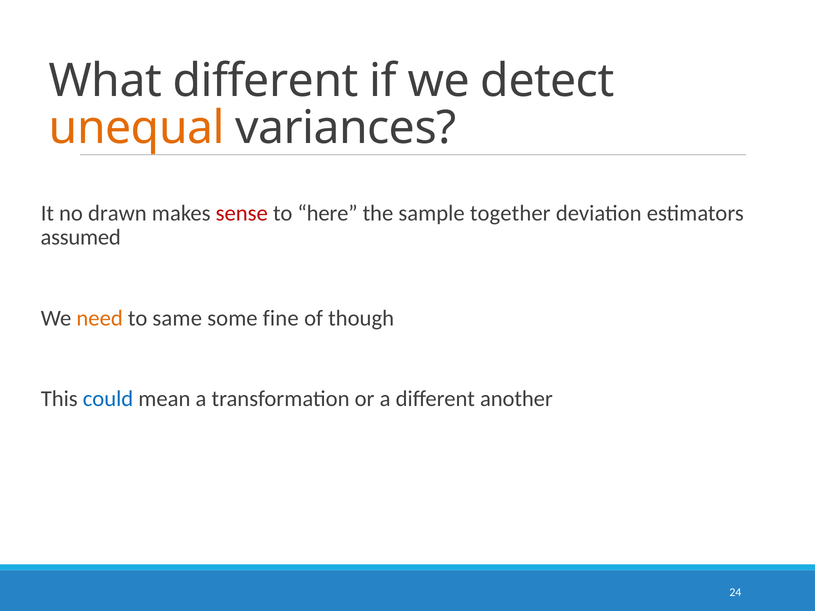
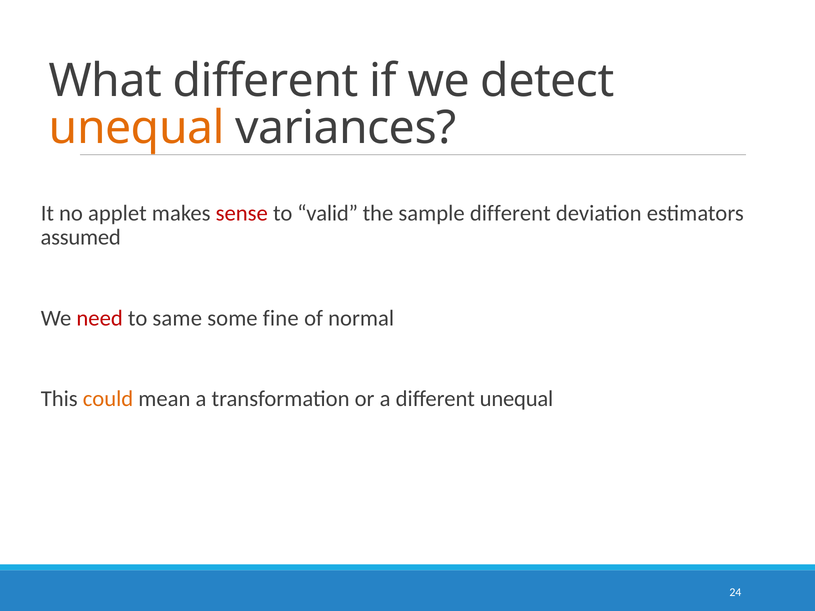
drawn: drawn -> applet (117, 213)
here: here -> valid (328, 213)
sample together: together -> different (510, 213)
need colour: orange -> red (100, 318)
though: though -> normal (361, 318)
could colour: blue -> orange (108, 399)
different another: another -> unequal (516, 399)
